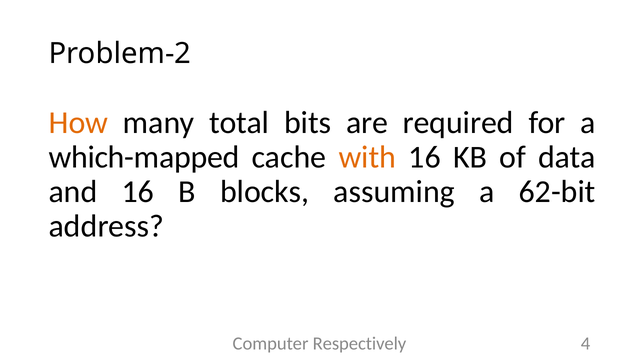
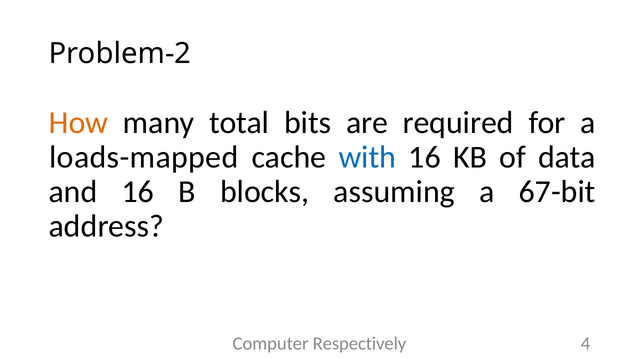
which-mapped: which-mapped -> loads-mapped (144, 157)
with colour: orange -> blue (367, 157)
62-bit: 62-bit -> 67-bit (557, 192)
